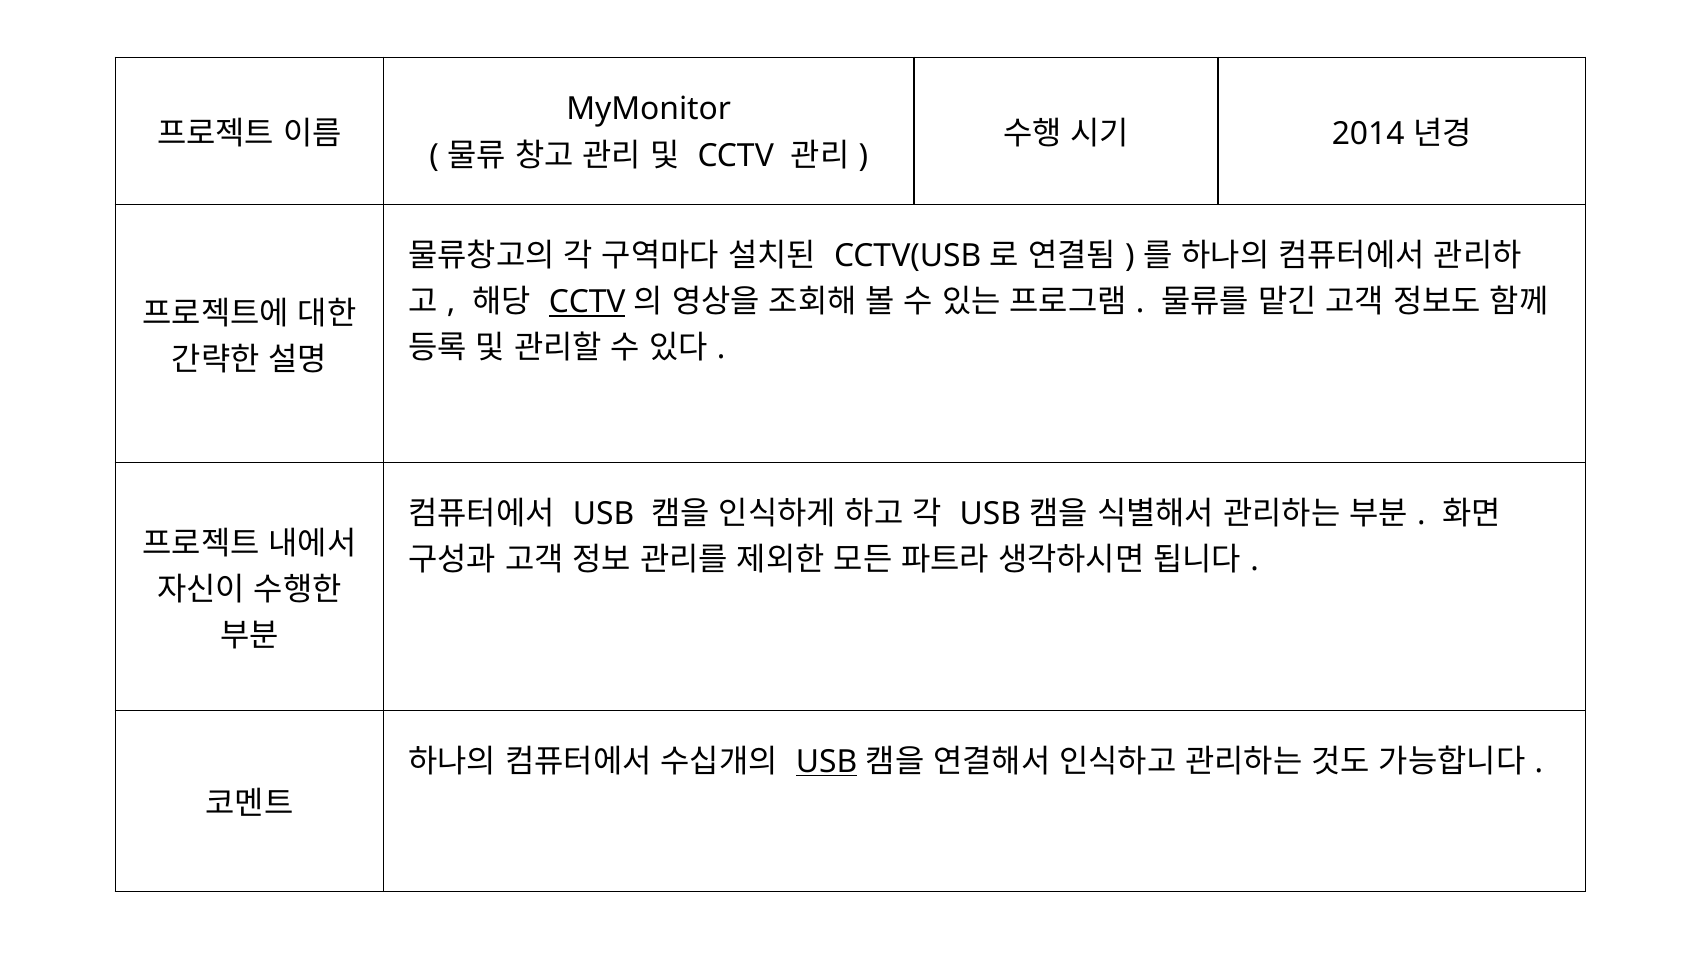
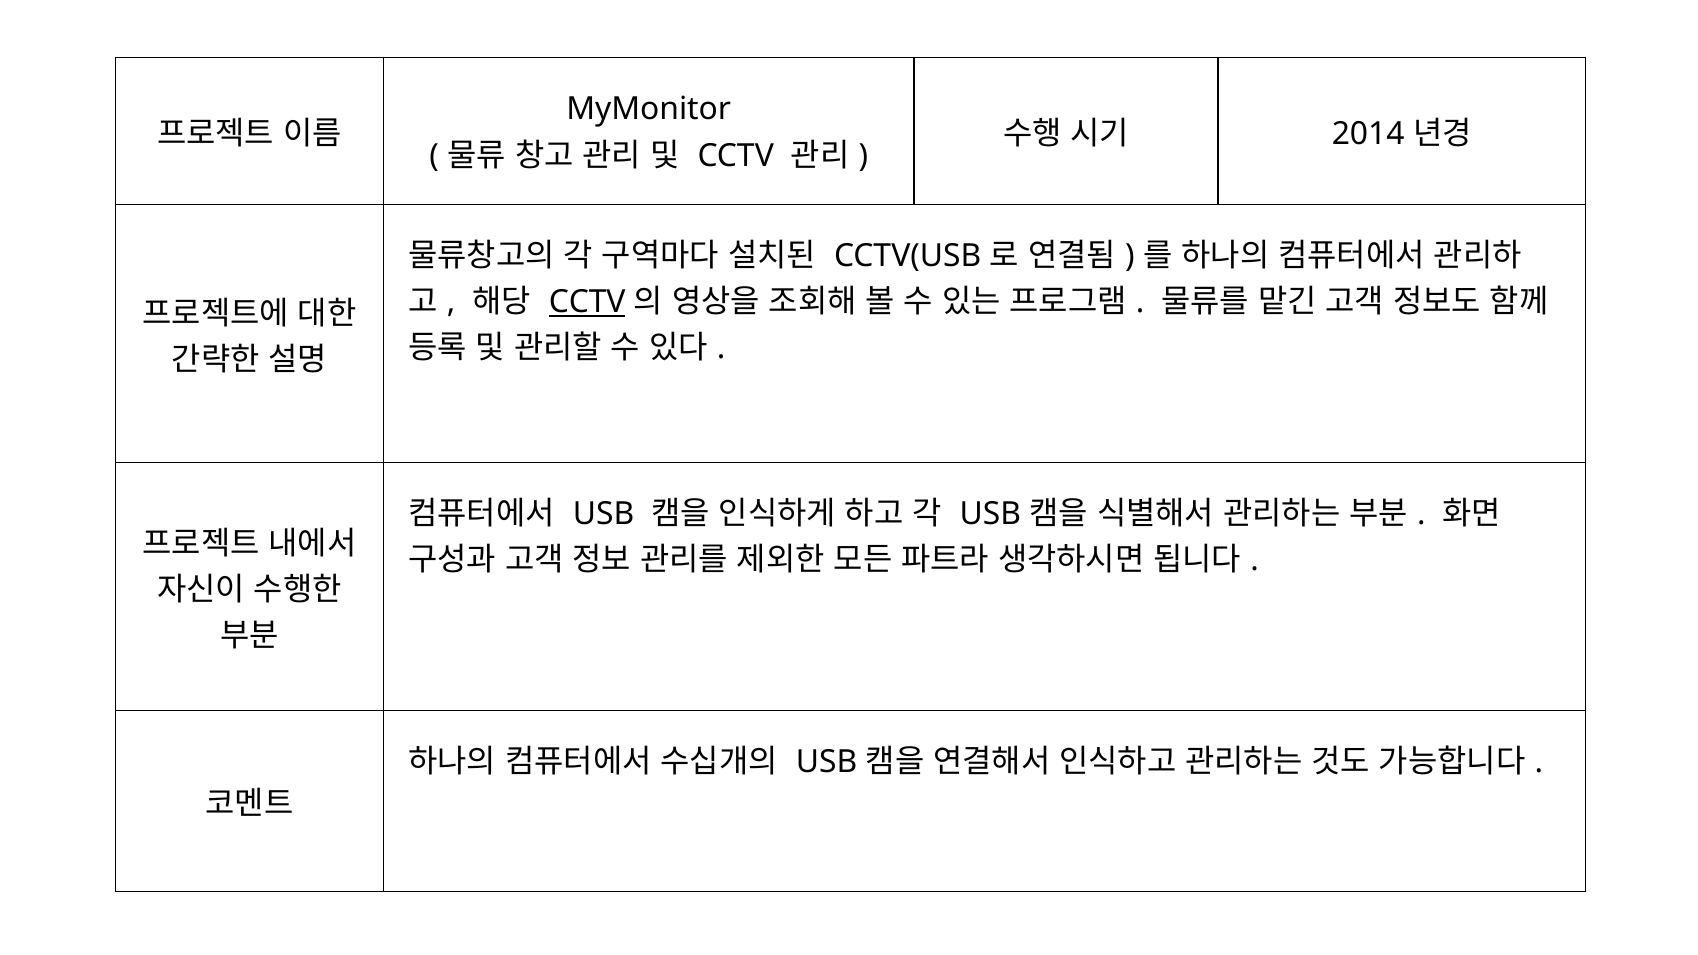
USB underline: present -> none (827, 762)
